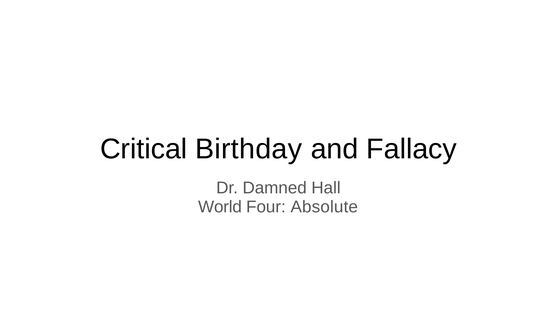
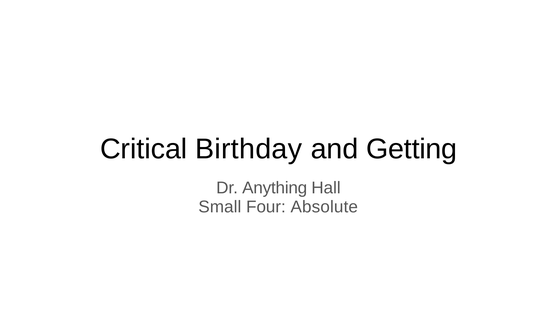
Fallacy: Fallacy -> Getting (412, 149)
Damned: Damned -> Anything (275, 188)
World: World -> Small (220, 207)
